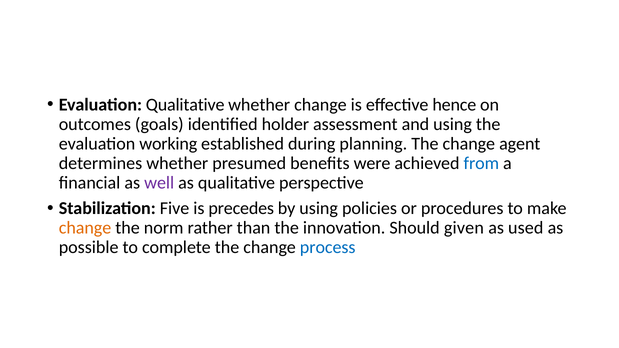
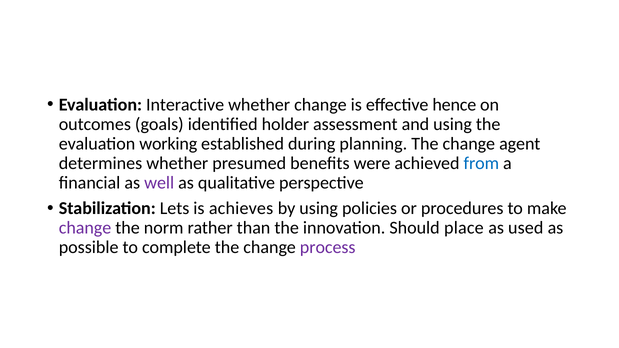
Evaluation Qualitative: Qualitative -> Interactive (185, 105)
Five: Five -> Lets (175, 209)
precedes: precedes -> achieves (241, 209)
change colour: orange -> purple (85, 228)
given: given -> place (464, 228)
process colour: blue -> purple (328, 248)
